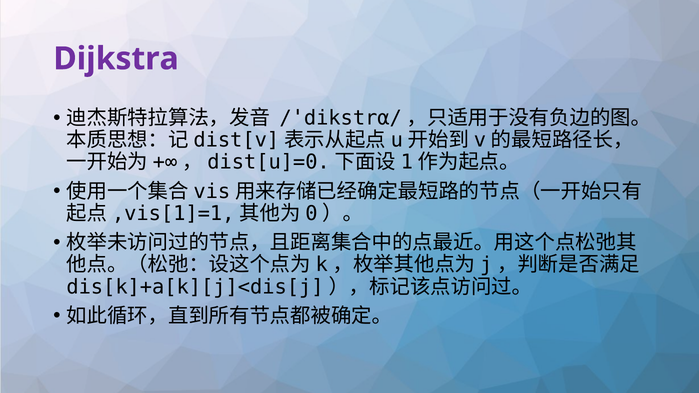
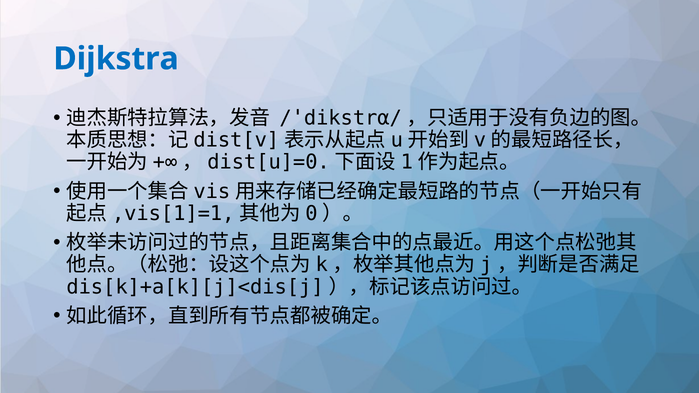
Dijkstra colour: purple -> blue (116, 59)
